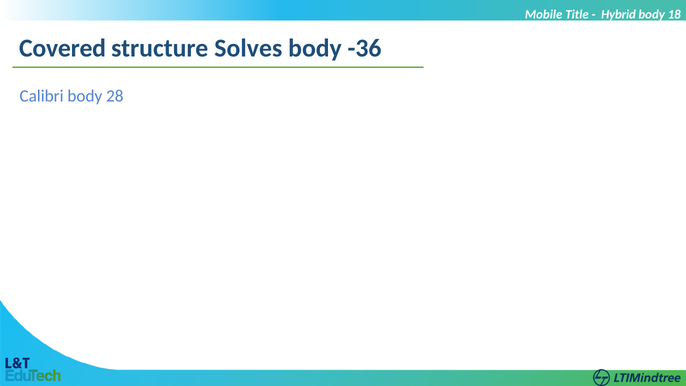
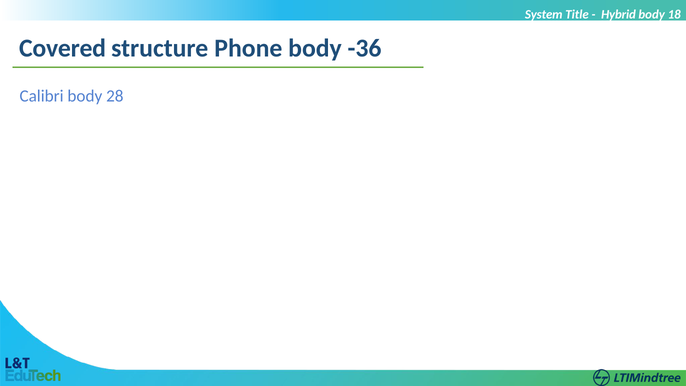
Mobile: Mobile -> System (544, 14)
Solves: Solves -> Phone (248, 48)
